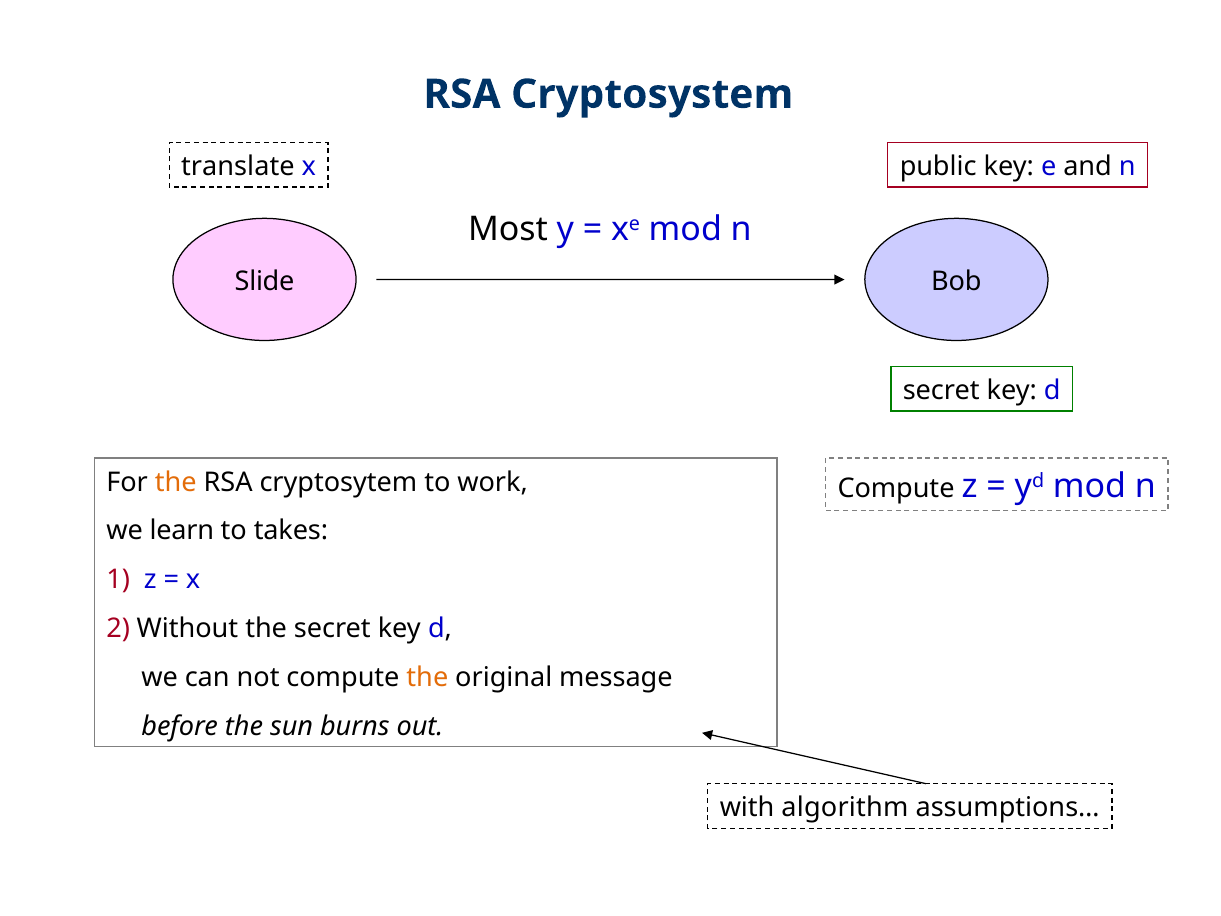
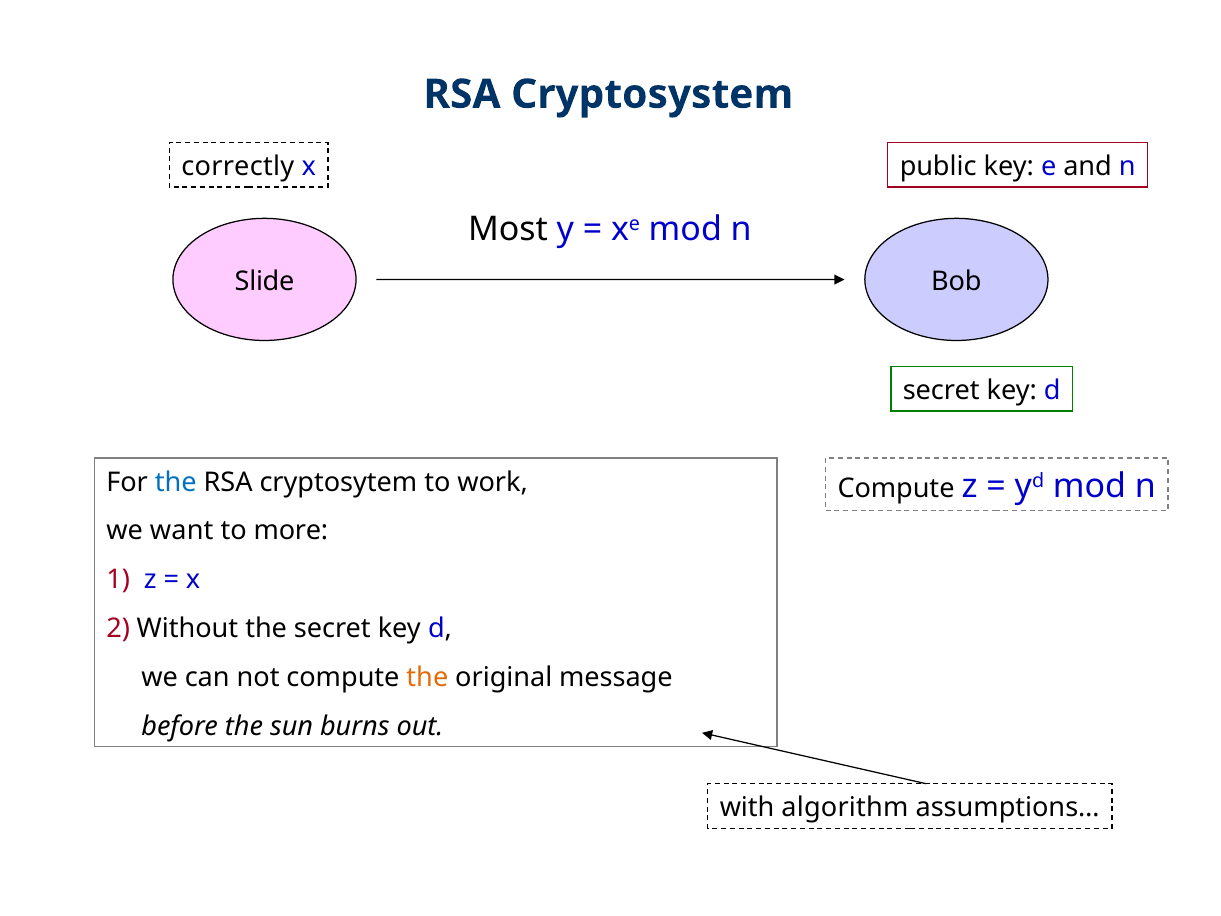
translate: translate -> correctly (238, 167)
the colour: orange -> blue (176, 482)
learn: learn -> want (182, 531)
takes: takes -> more (291, 531)
